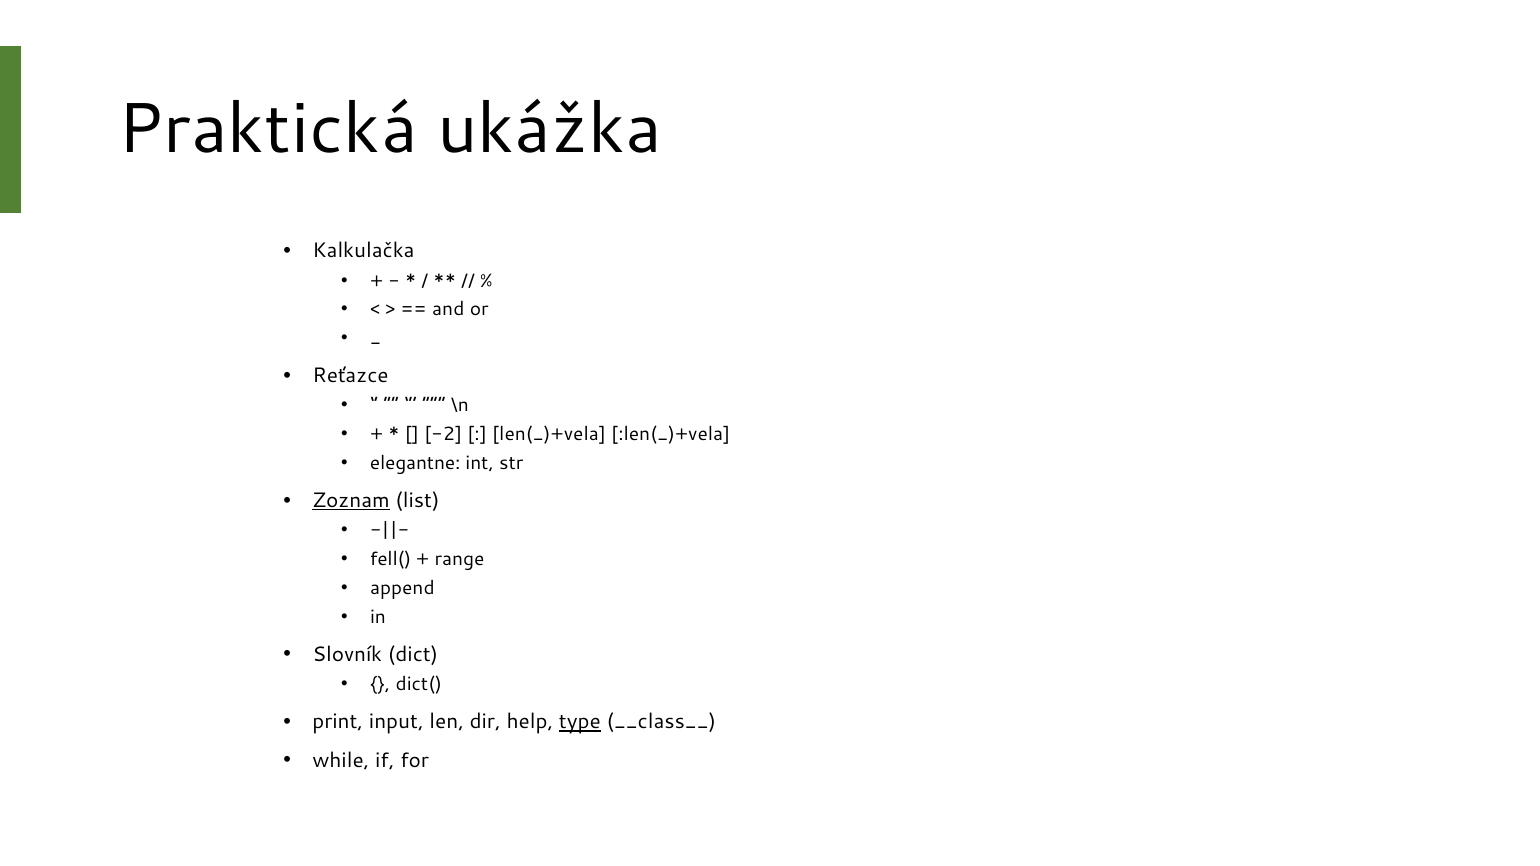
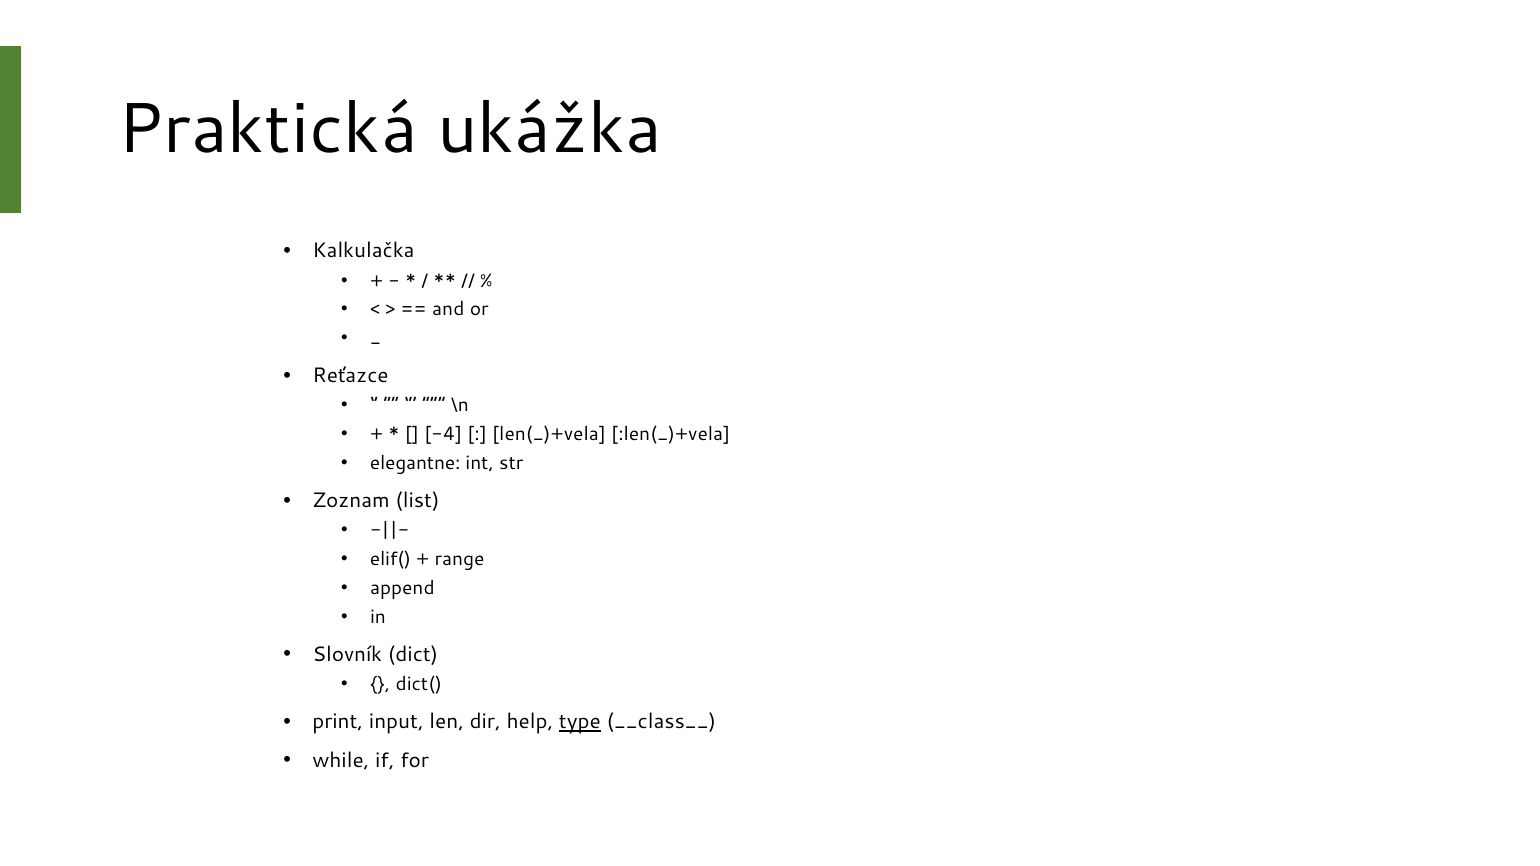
-2: -2 -> -4 (443, 435)
Zoznam underline: present -> none (351, 501)
fell(: fell( -> elif( (391, 560)
